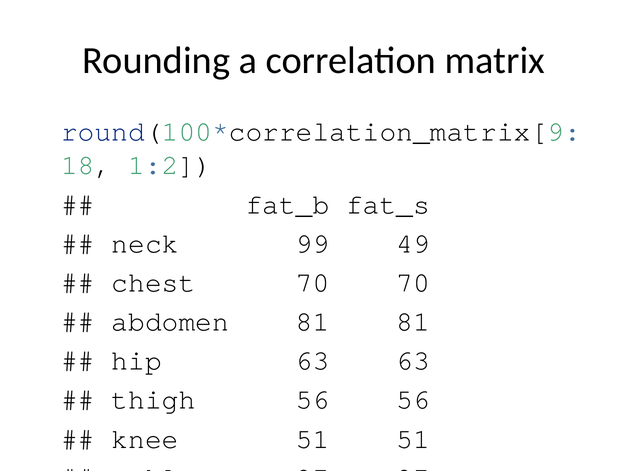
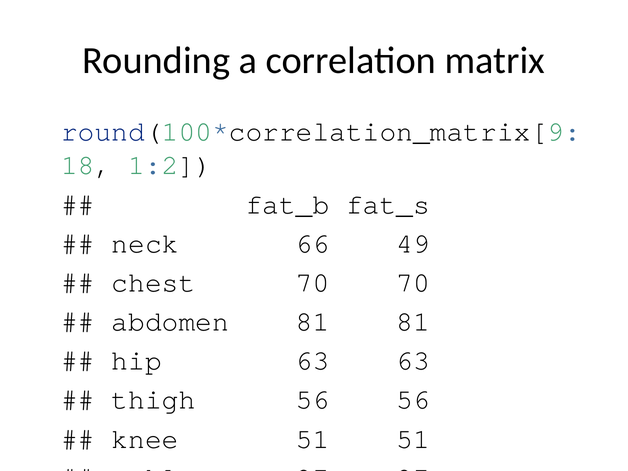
99: 99 -> 66 (313, 243)
